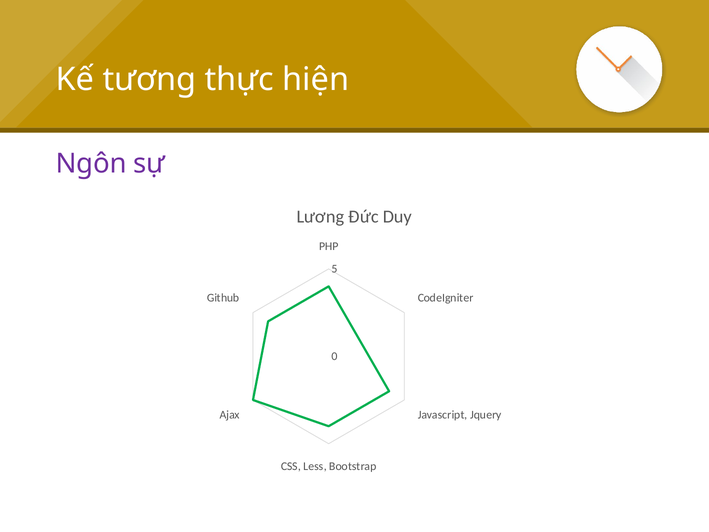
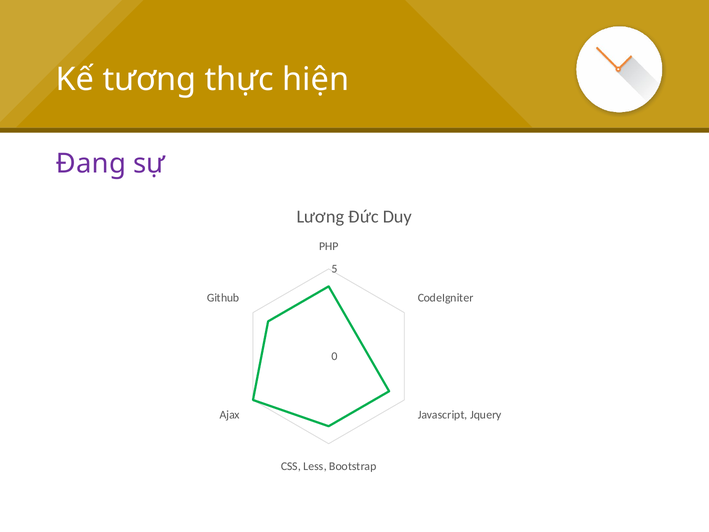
Ngôn: Ngôn -> Đang (91, 163)
